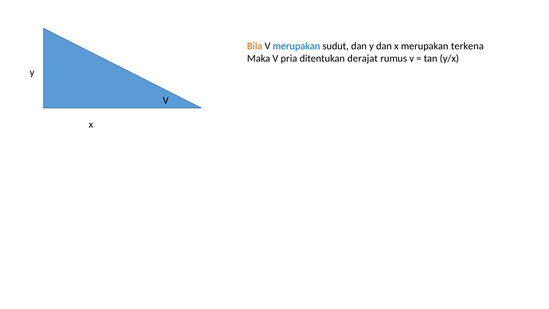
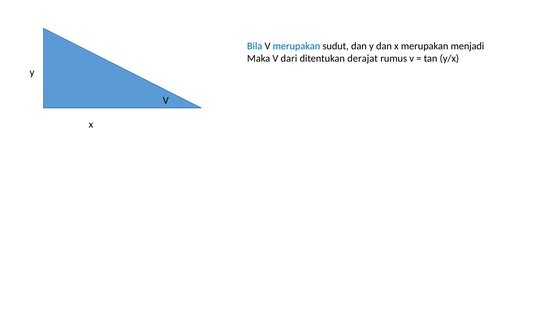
Bila colour: orange -> blue (255, 46)
terkena: terkena -> menjadi (467, 46)
pria: pria -> dari (289, 58)
